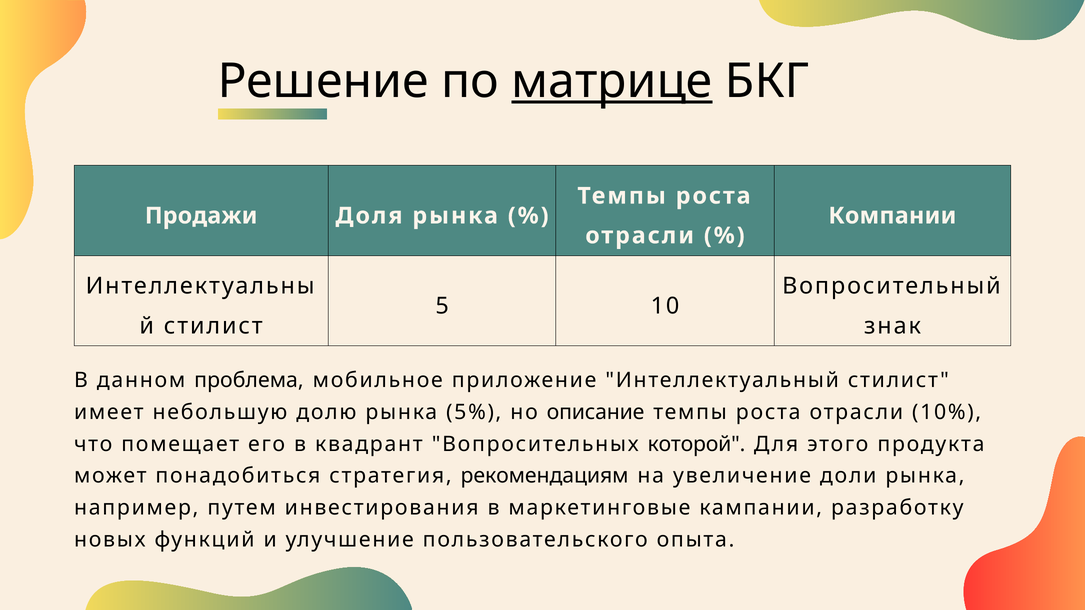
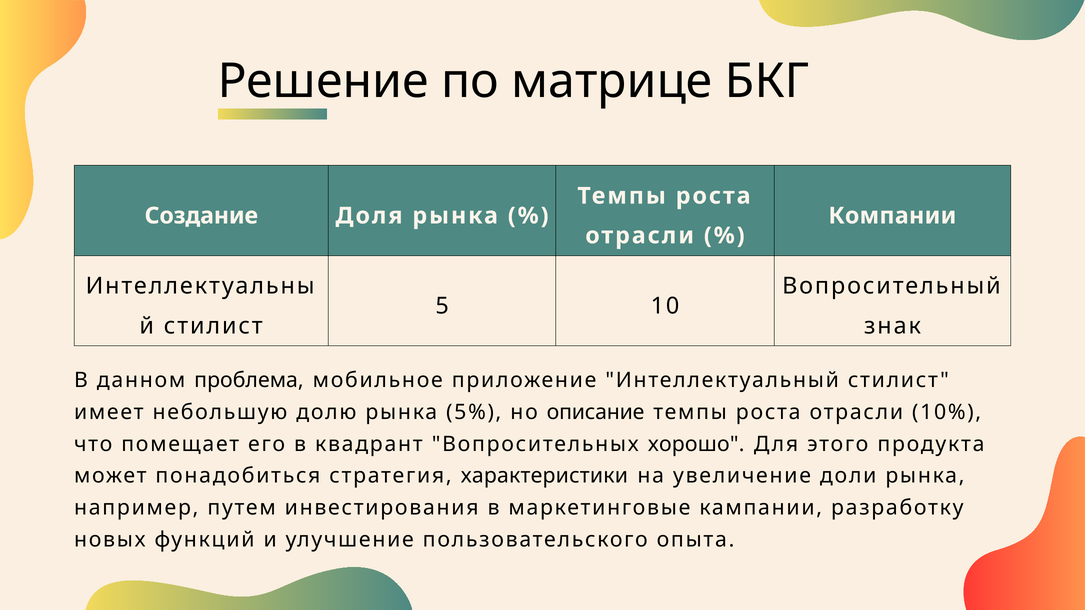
матрице underline: present -> none (612, 81)
Продажи: Продажи -> Создание (201, 216)
которой: которой -> хорошо (696, 444)
рекомендациям: рекомендациям -> характеристики (544, 476)
